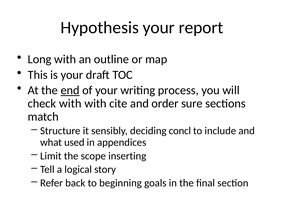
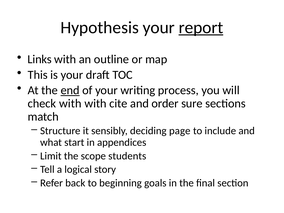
report underline: none -> present (201, 27)
Long: Long -> Links (40, 59)
concl: concl -> page (180, 131)
used: used -> start (74, 142)
inserting: inserting -> students (127, 156)
